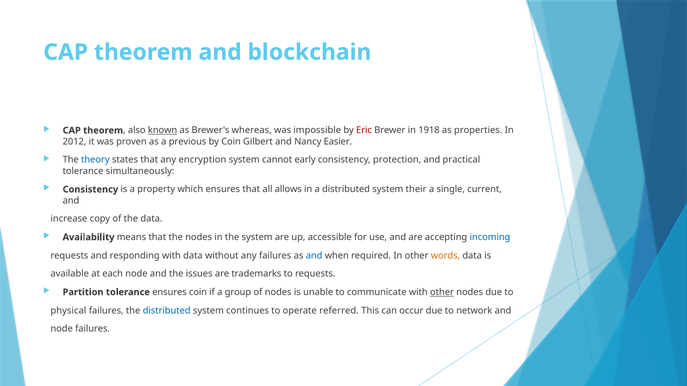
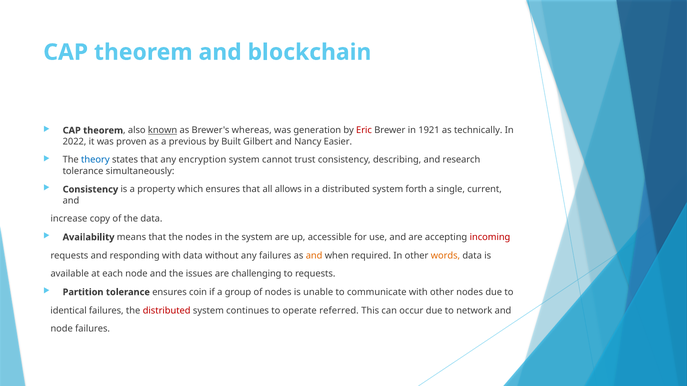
impossible: impossible -> generation (317, 131)
1918: 1918 -> 1921 (429, 131)
properties: properties -> technically (478, 131)
2012: 2012 -> 2022 (75, 142)
by Coin: Coin -> Built (231, 142)
early: early -> trust (305, 160)
protection: protection -> describing (397, 160)
practical: practical -> research (461, 160)
their: their -> forth (416, 190)
incoming colour: blue -> red (490, 237)
and colour: blue -> orange (314, 256)
trademarks: trademarks -> challenging (256, 274)
other underline: present -> none (442, 292)
physical: physical -> identical (69, 311)
distributed colour: blue -> red (167, 311)
